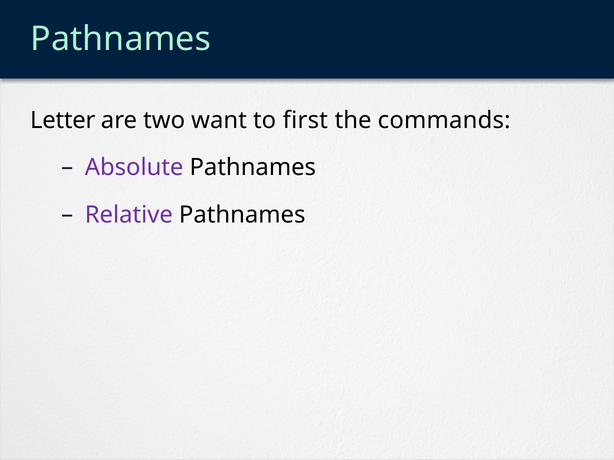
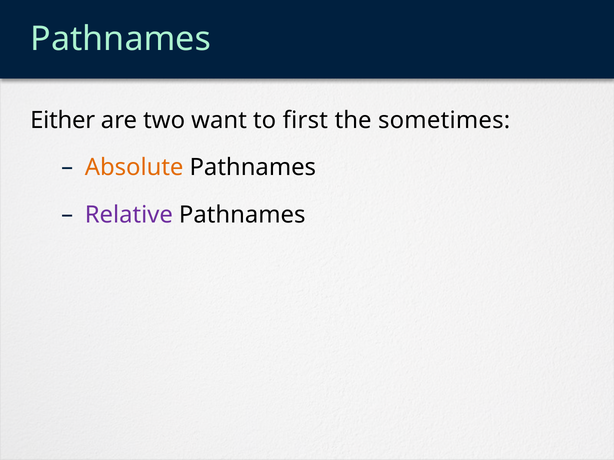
Letter: Letter -> Either (63, 120)
commands: commands -> sometimes (444, 120)
Absolute colour: purple -> orange (134, 168)
